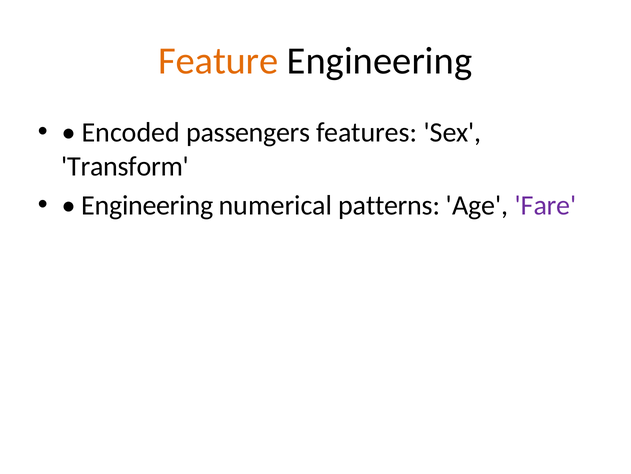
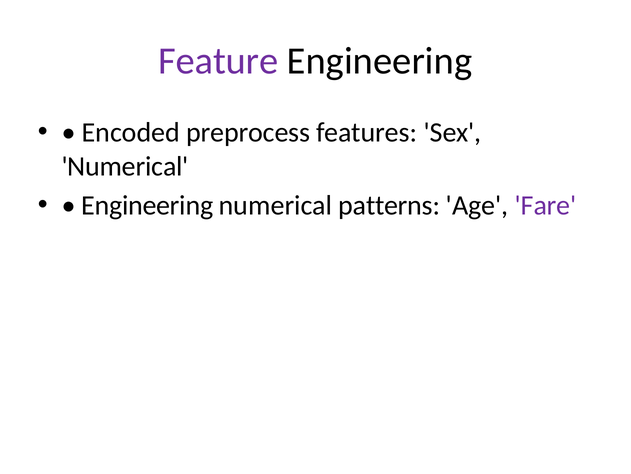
Feature colour: orange -> purple (218, 61)
passengers: passengers -> preprocess (248, 132)
Transform: Transform -> Numerical (125, 166)
